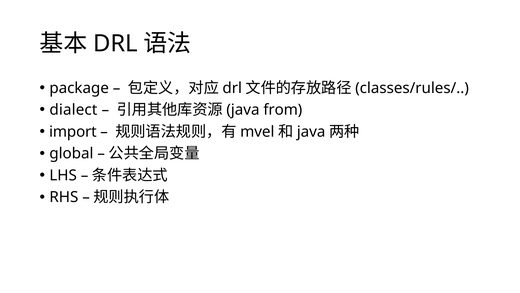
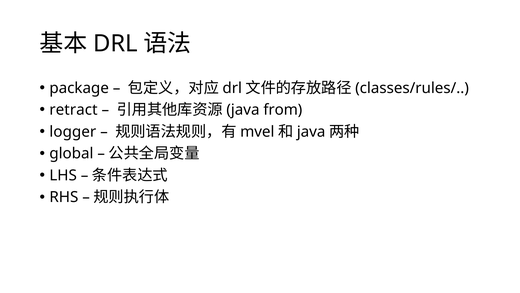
dialect: dialect -> retract (73, 110)
import: import -> logger (73, 132)
